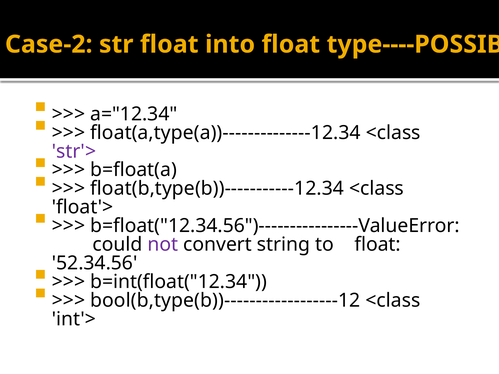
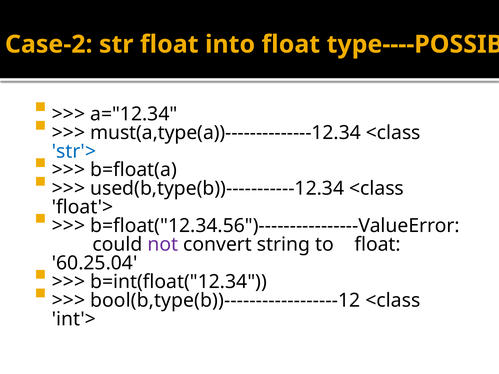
float(a,type(a))--------------12.34: float(a,type(a))--------------12.34 -> must(a,type(a))--------------12.34 (225, 133)
str'> colour: purple -> blue (74, 151)
float(b,type(b))-----------12.34: float(b,type(b))-----------12.34 -> used(b,type(b))-----------12.34 (217, 189)
52.34.56: 52.34.56 -> 60.25.04 (95, 263)
